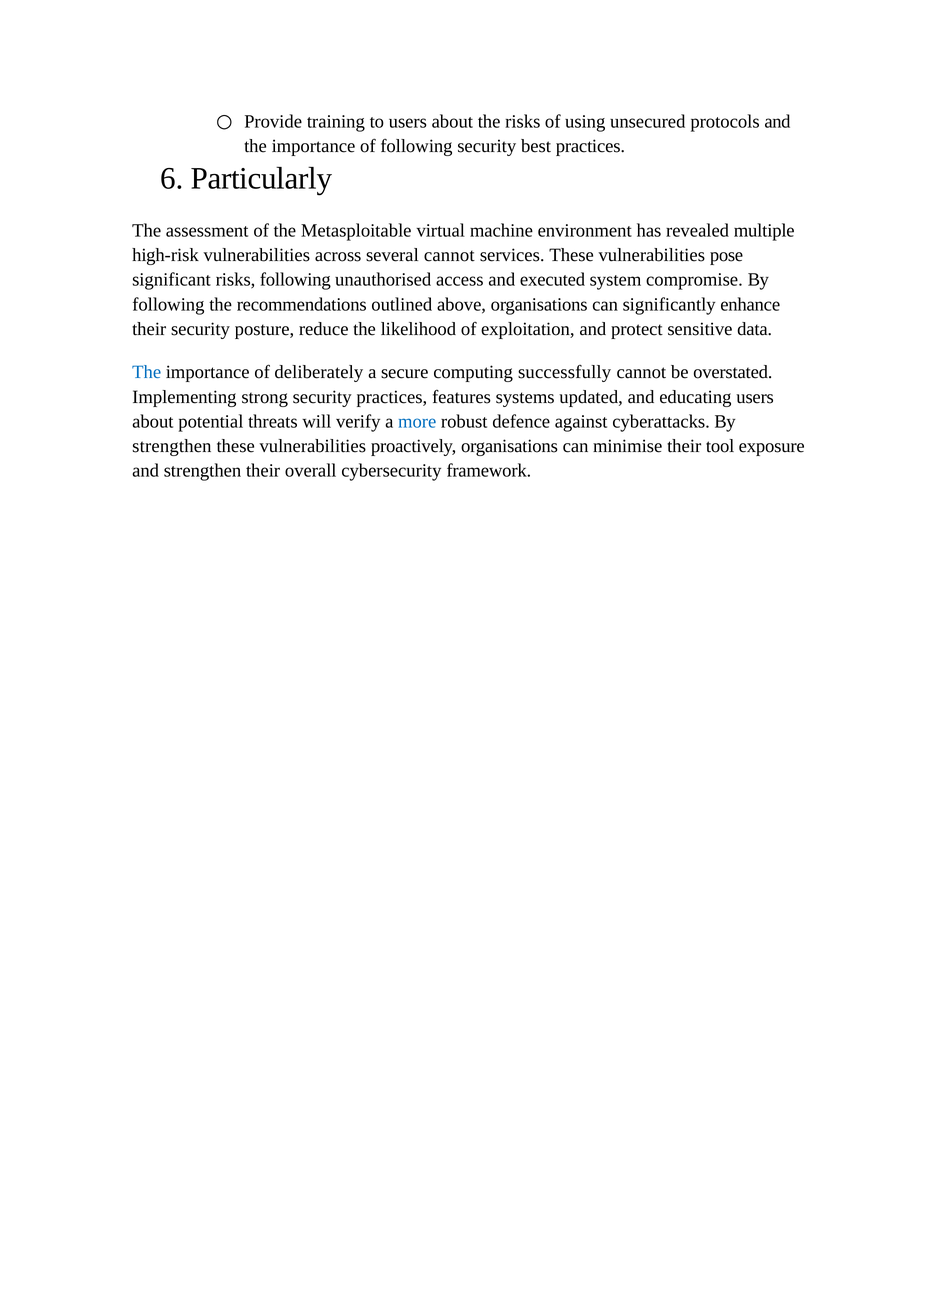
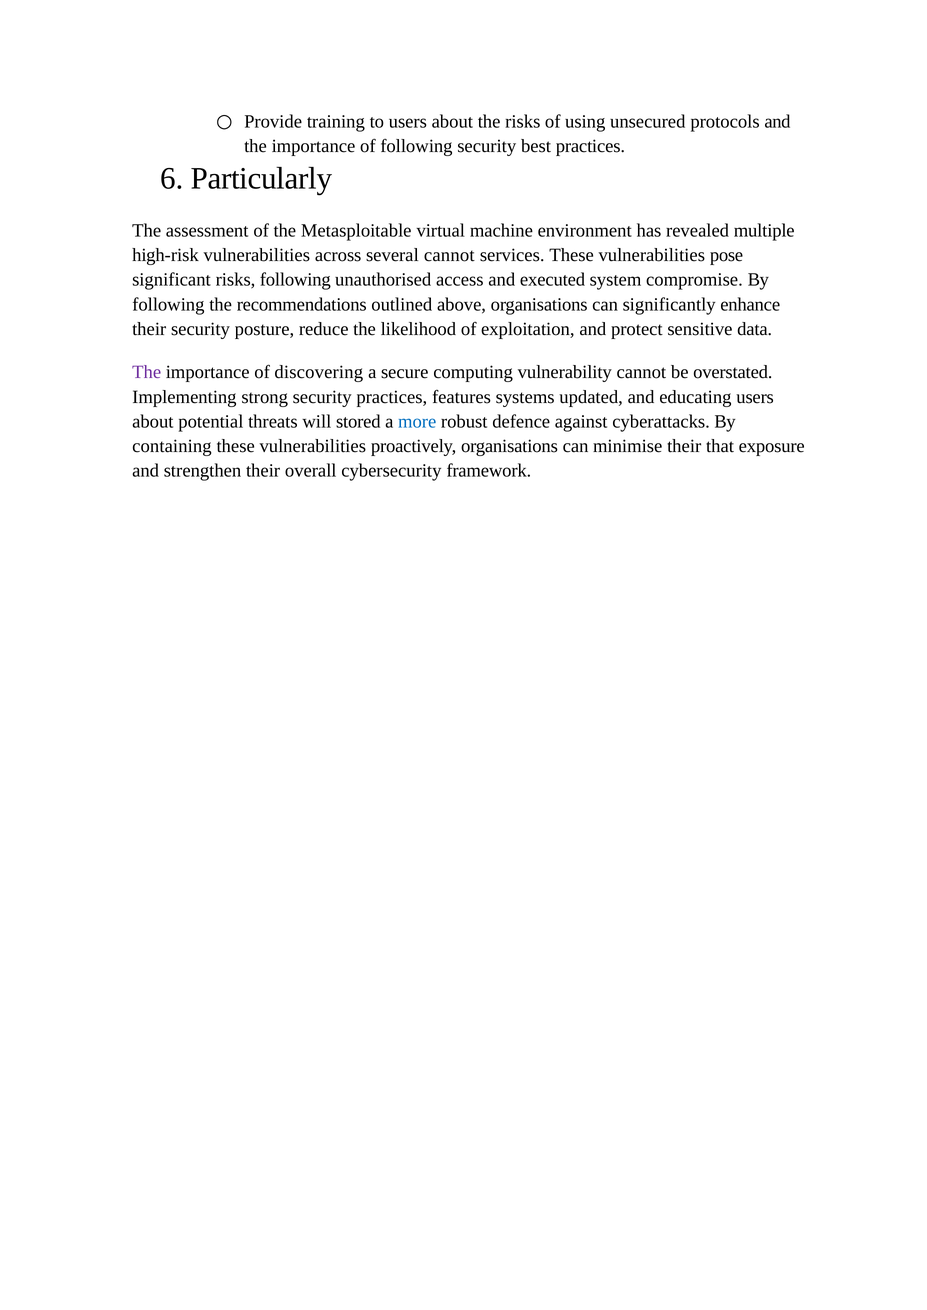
The colour: blue -> purple (147, 372)
deliberately: deliberately -> discovering (319, 372)
successfully: successfully -> vulnerability (565, 372)
verify: verify -> stored (358, 421)
strengthen: strengthen -> containing (172, 446)
tool: tool -> that (720, 446)
